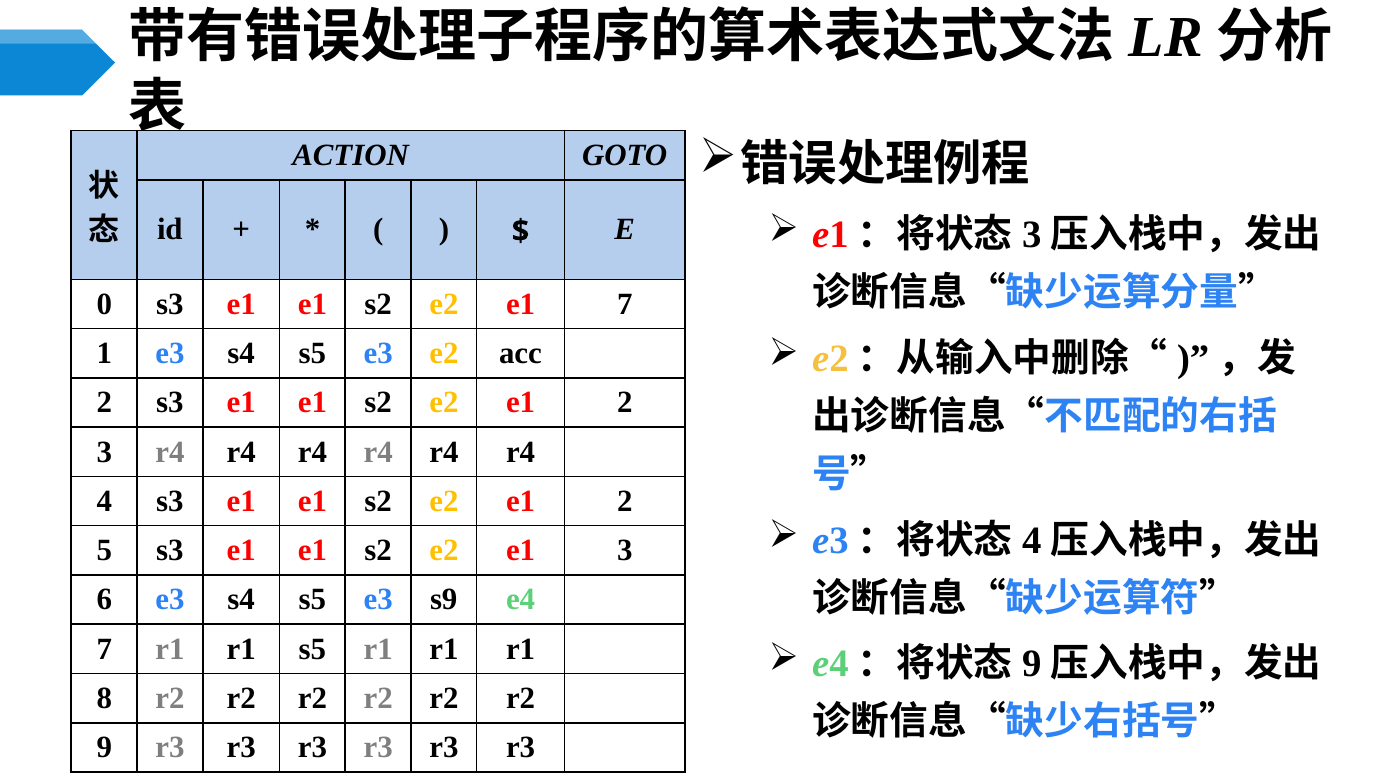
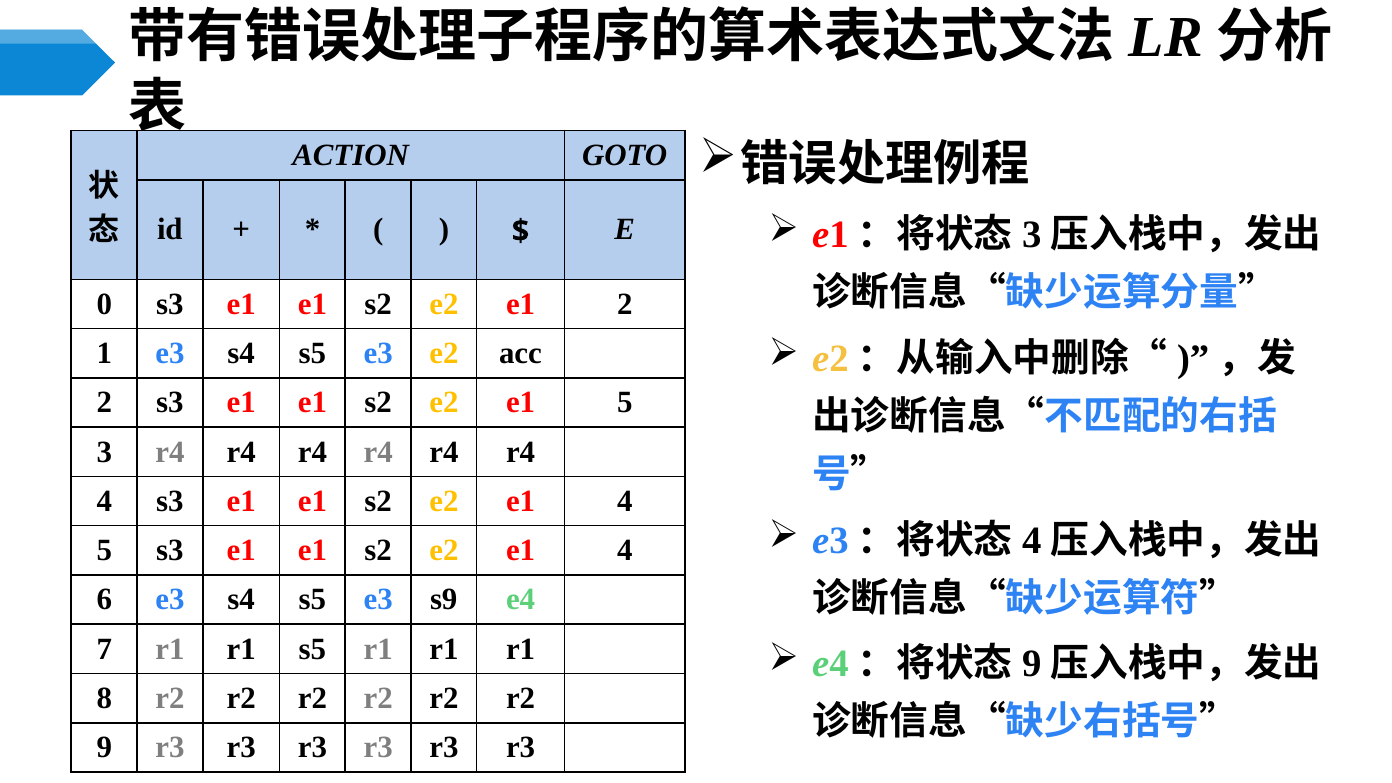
e1 7: 7 -> 2 (625, 304)
2: 2 -> 5 (625, 403)
2: 2 -> 4 (625, 501)
3: 3 -> 4 (625, 551)
